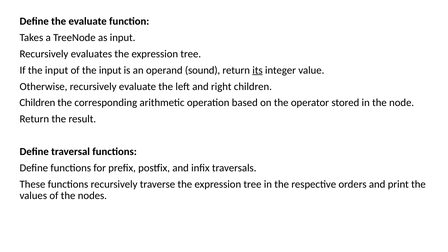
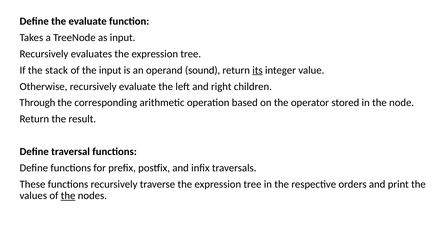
If the input: input -> stack (57, 70)
Children: Children -> Through (37, 103)
the underline: none -> present (68, 196)
